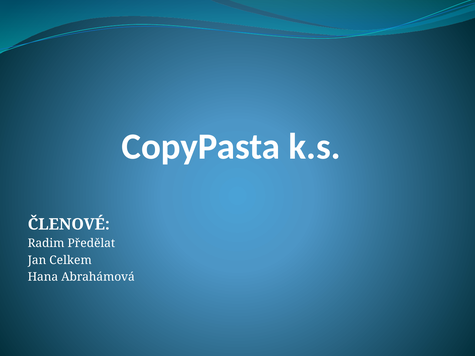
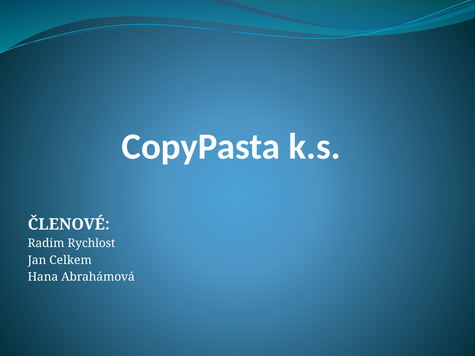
Předělat: Předělat -> Rychlost (91, 243)
